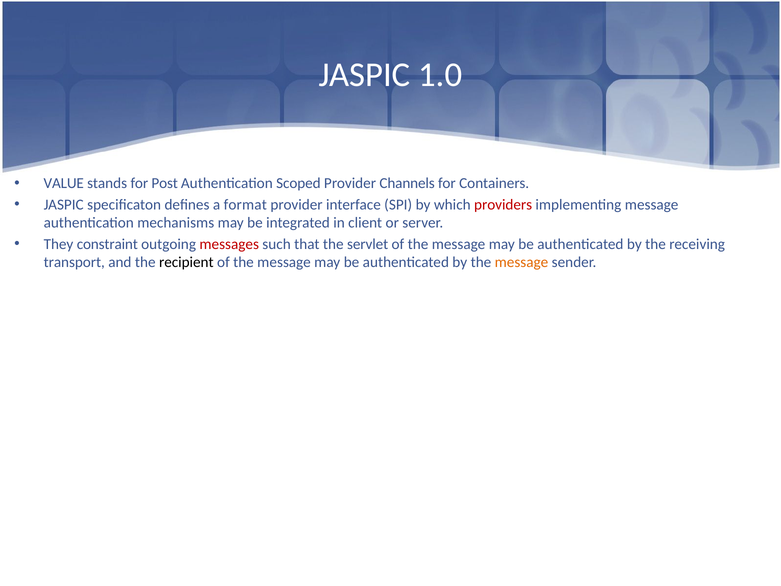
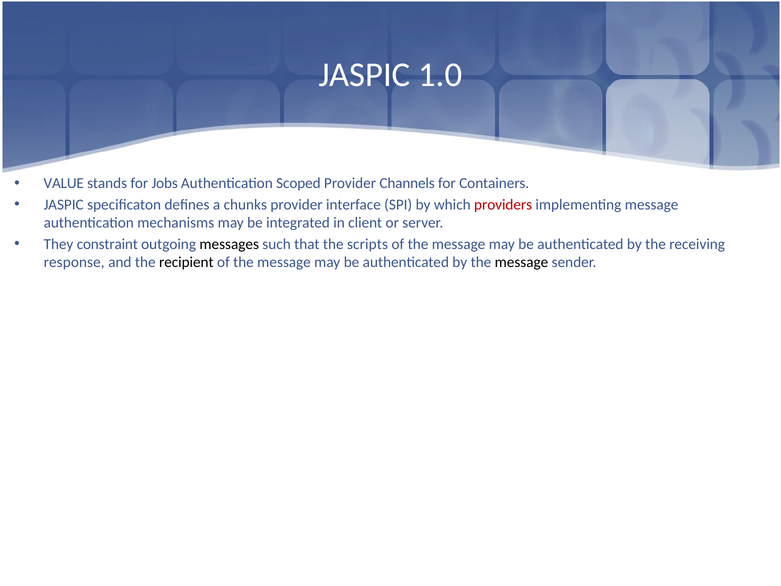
Post: Post -> Jobs (165, 183)
format: format -> chunks (245, 205)
messages colour: red -> black (229, 244)
servlet: servlet -> scripts (368, 244)
transport: transport -> response (74, 262)
message colour: orange -> black (521, 262)
